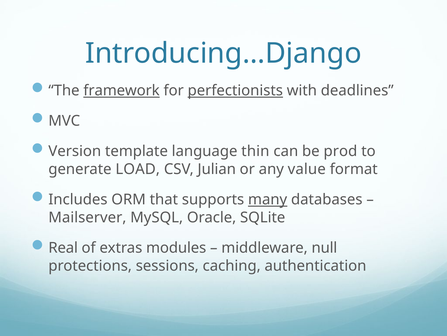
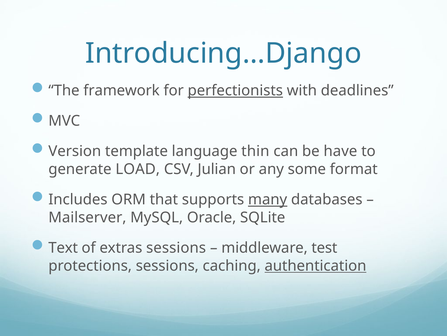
framework underline: present -> none (122, 90)
prod: prod -> have (340, 151)
value: value -> some (307, 169)
Real: Real -> Text (63, 247)
extras modules: modules -> sessions (176, 247)
null: null -> test (324, 247)
authentication underline: none -> present (315, 265)
